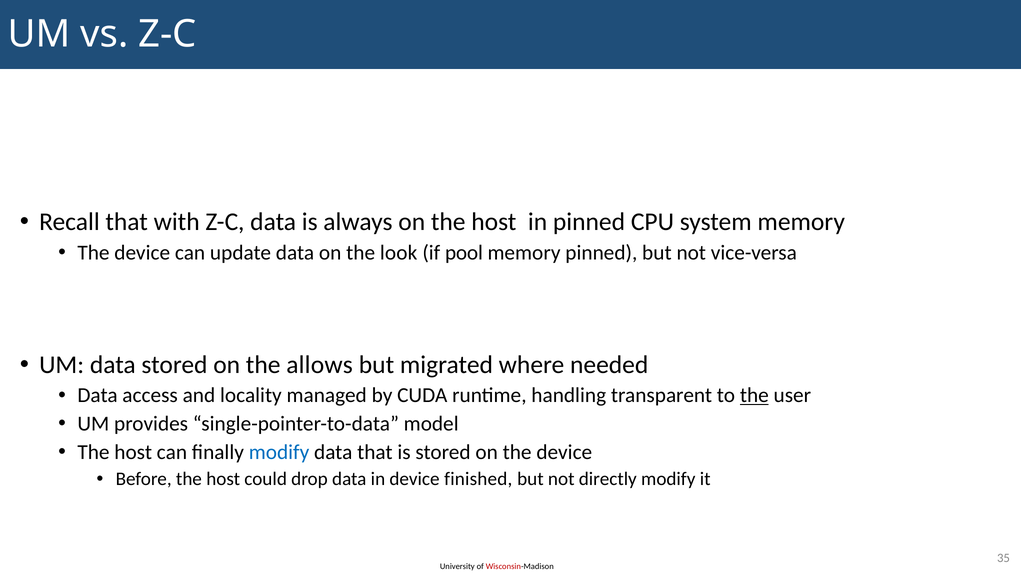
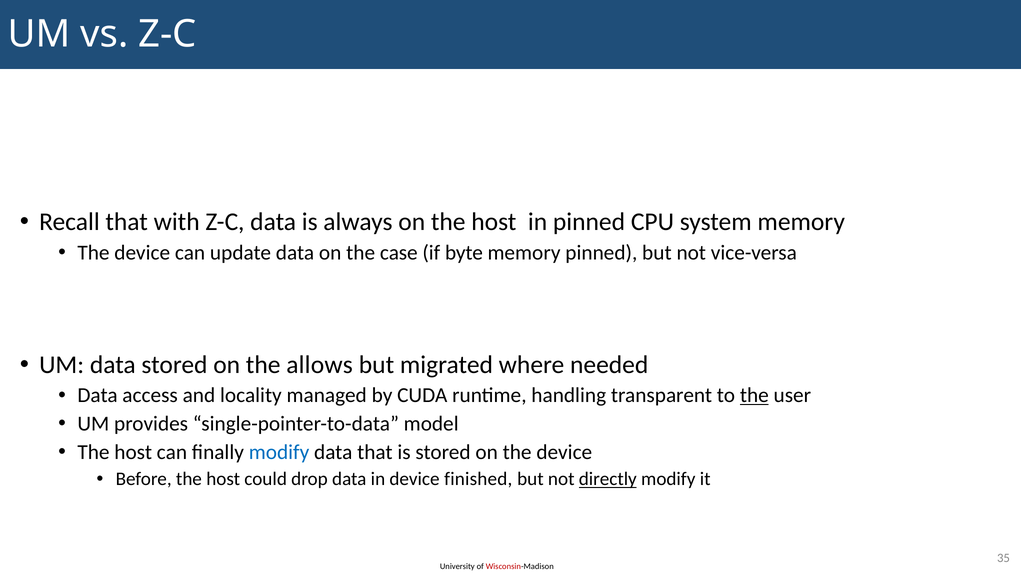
look: look -> case (399, 253)
pool: pool -> byte (464, 253)
directly underline: none -> present (608, 479)
